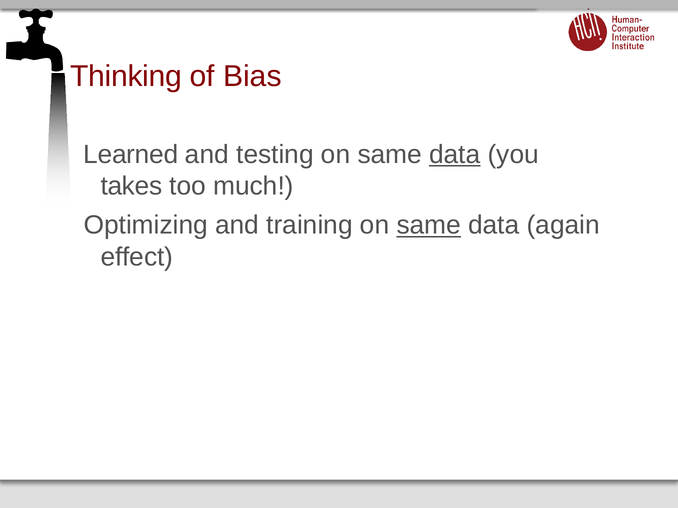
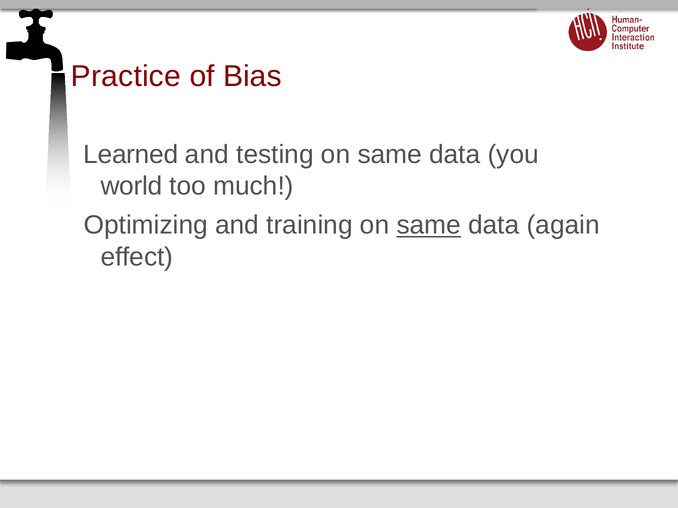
Thinking: Thinking -> Practice (126, 77)
data underline: present -> none (455, 155)
takes: takes -> world (132, 186)
